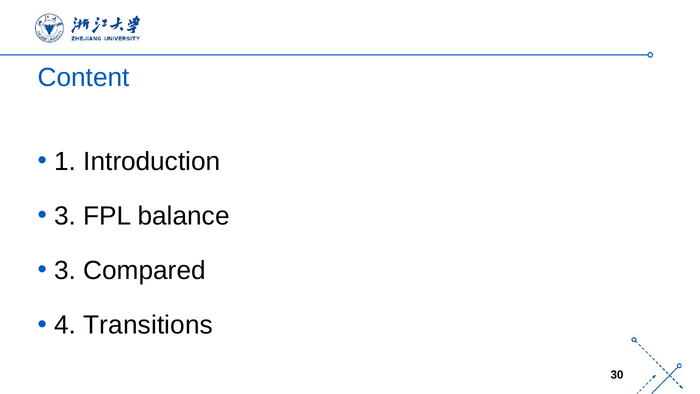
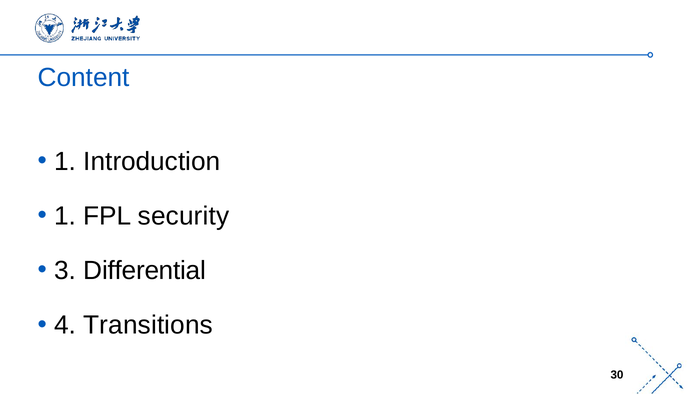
3: 3 -> 1 (65, 216)
balance: balance -> security (184, 216)
Compared: Compared -> Differential (145, 271)
